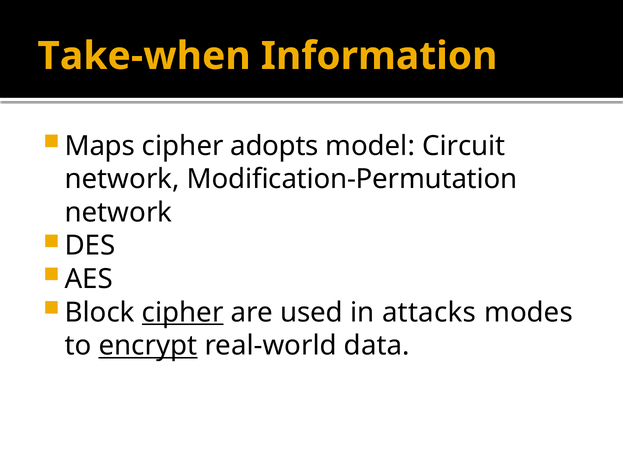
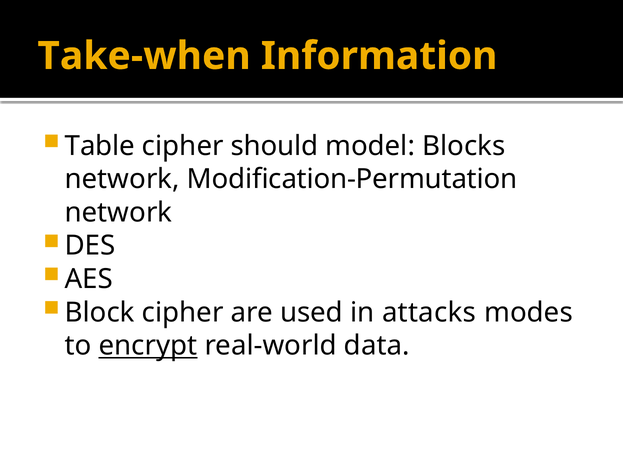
Maps: Maps -> Table (100, 146)
adopts: adopts -> should (274, 146)
Circuit: Circuit -> Blocks (464, 146)
cipher underline: present -> none (183, 312)
